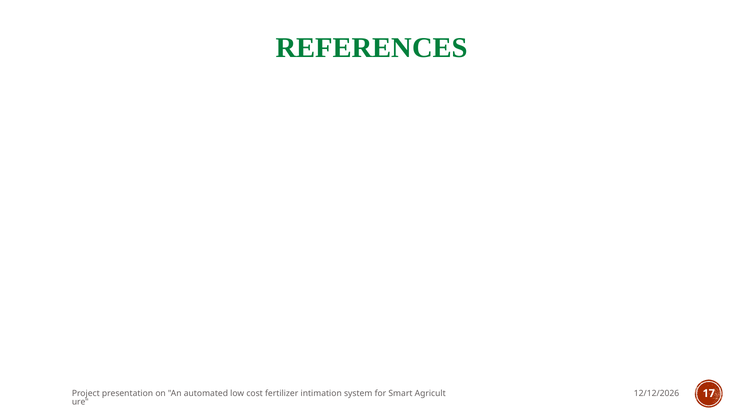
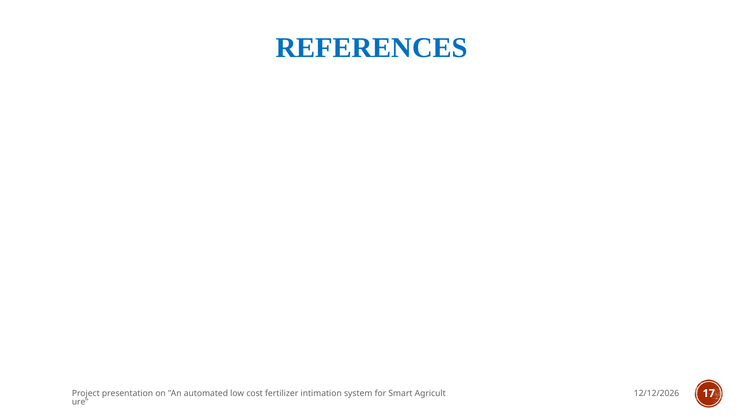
REFERENCES colour: green -> blue (372, 48)
